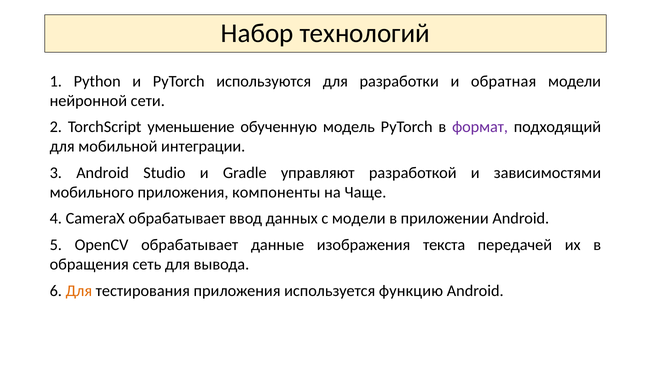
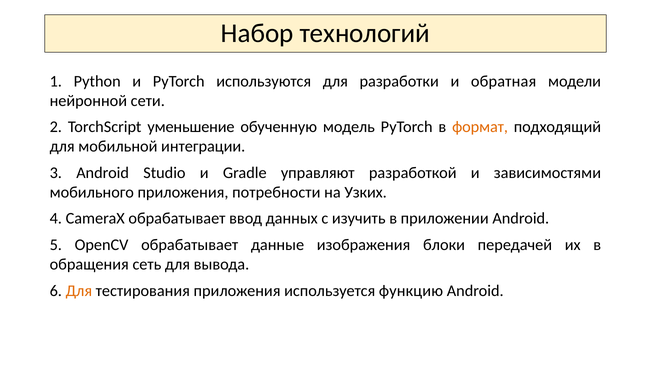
формат colour: purple -> orange (480, 127)
компоненты: компоненты -> потребности (276, 192)
Чаще: Чаще -> Узких (366, 192)
с модели: модели -> изучить (359, 219)
текста: текста -> блоки (444, 245)
